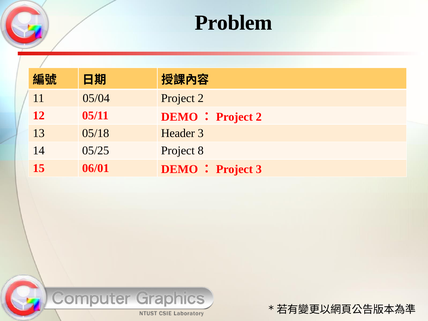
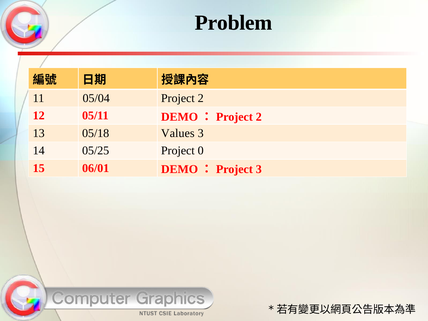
Header: Header -> Values (178, 133)
8: 8 -> 0 (201, 151)
